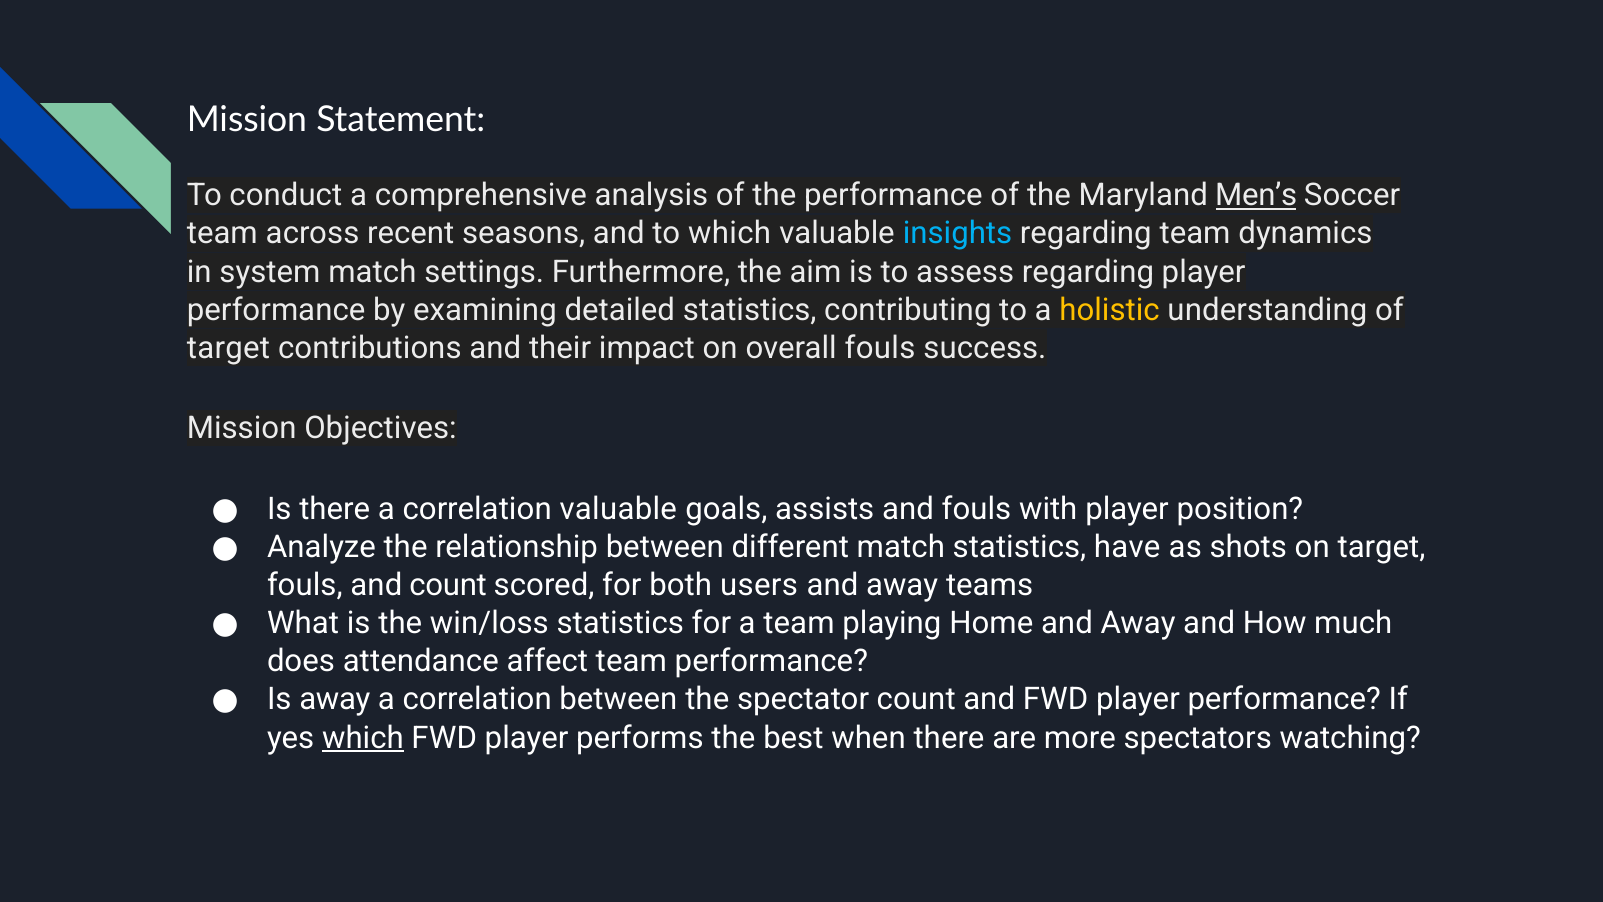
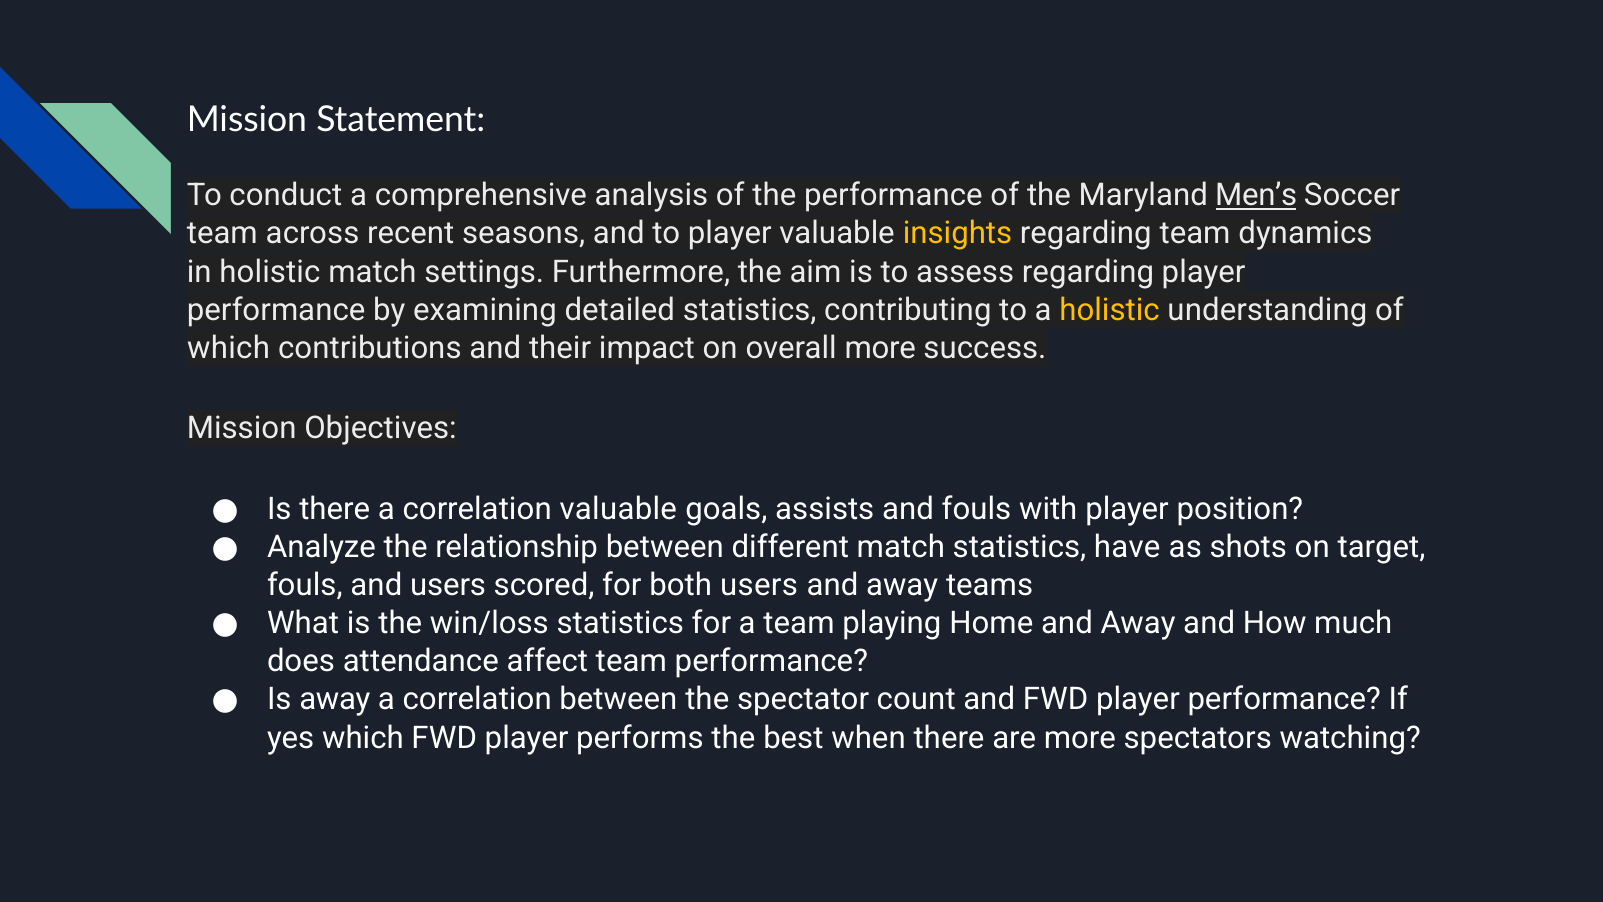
to which: which -> player (730, 234)
insights colour: light blue -> yellow (958, 234)
in system: system -> holistic (270, 272)
target: target -> which (229, 348)
overall fouls: fouls -> more (880, 348)
and count: count -> users (448, 585)
which underline: present -> none (363, 738)
